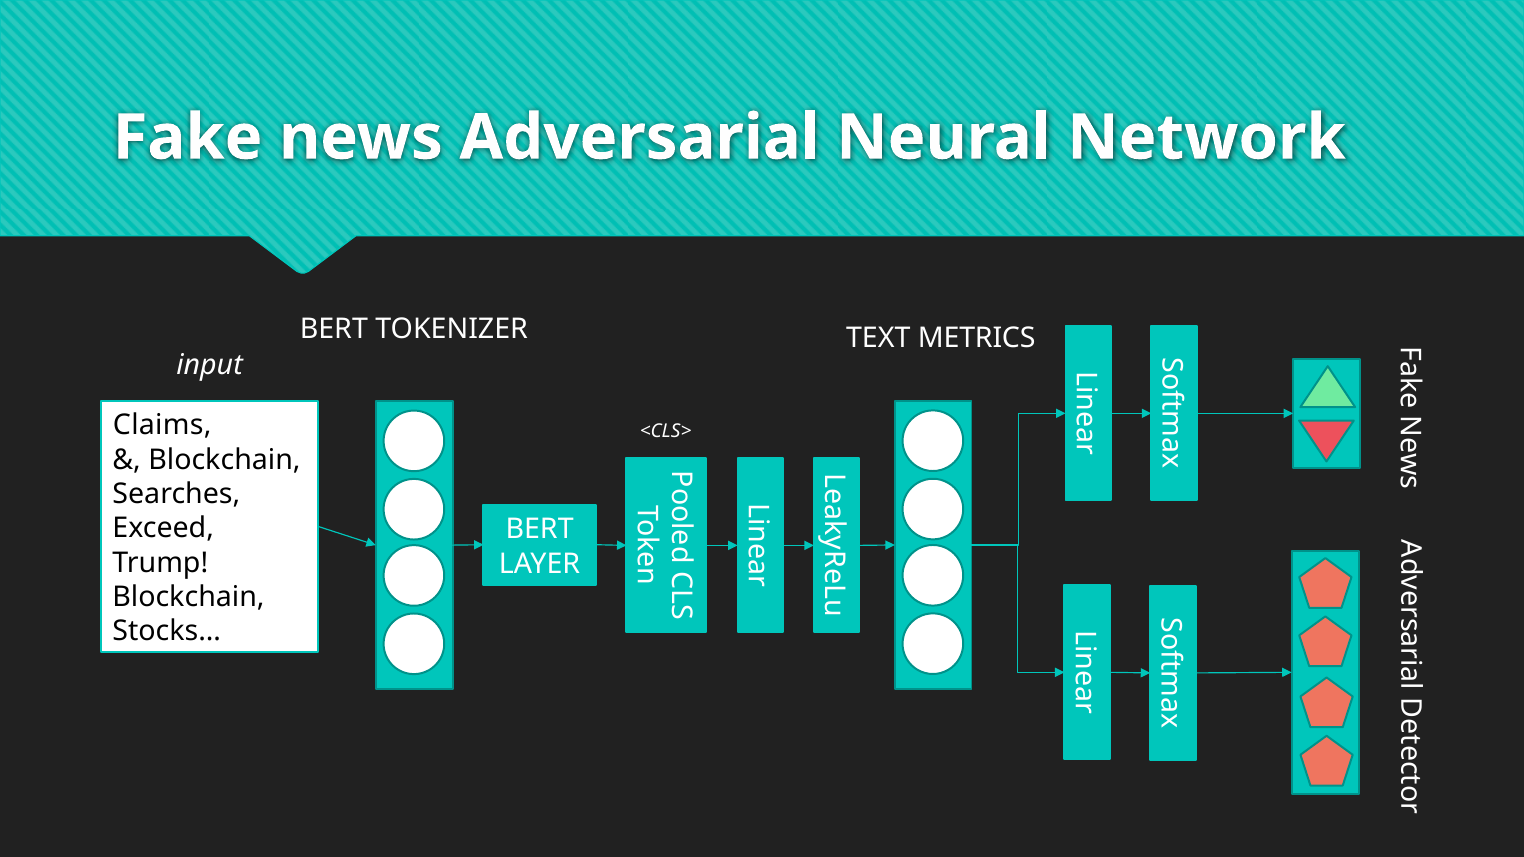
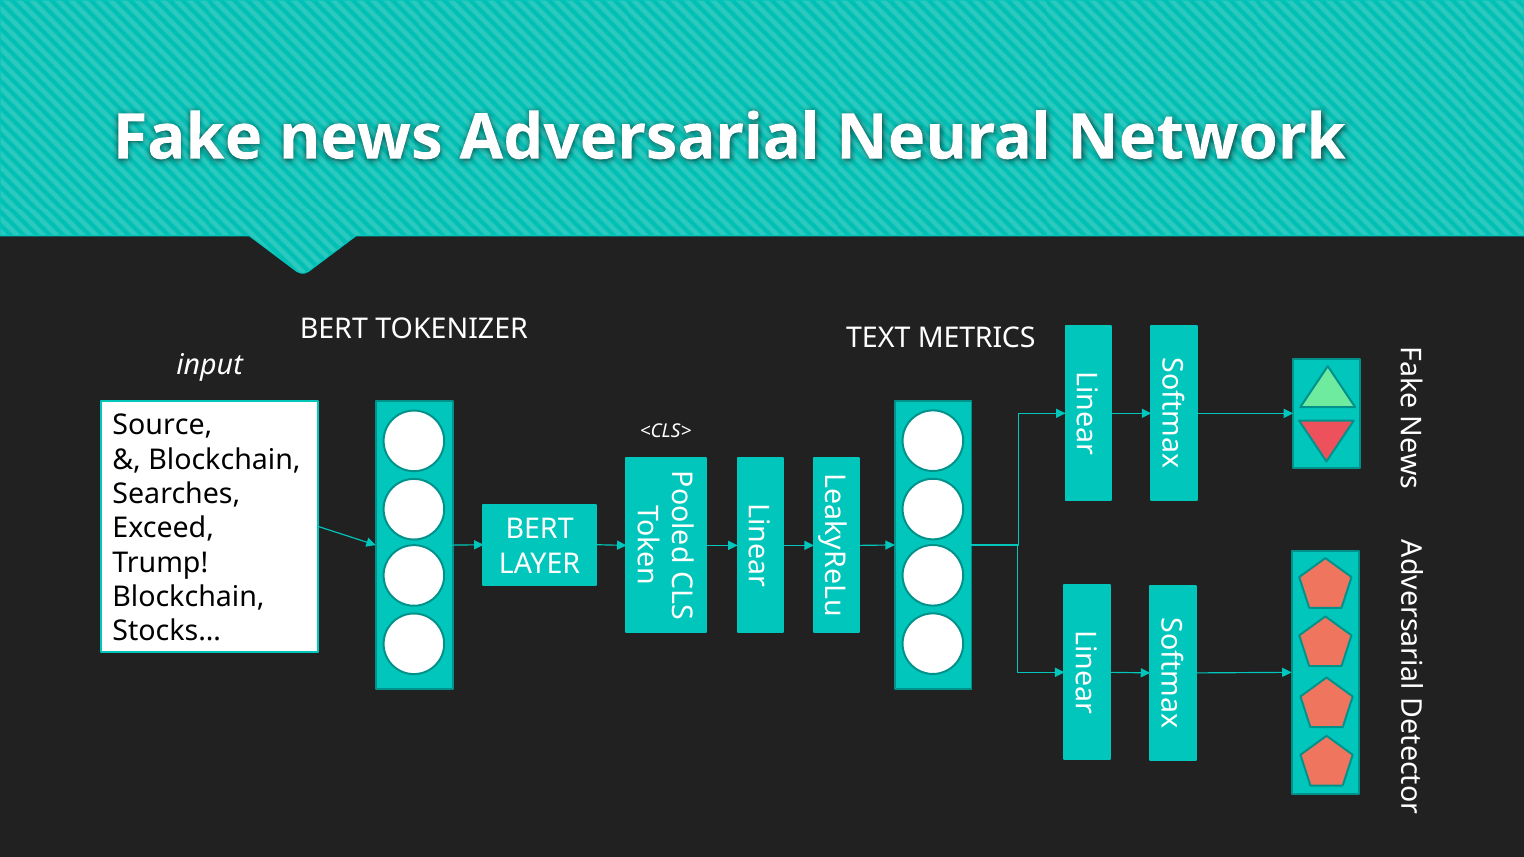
Claims: Claims -> Source (162, 426)
